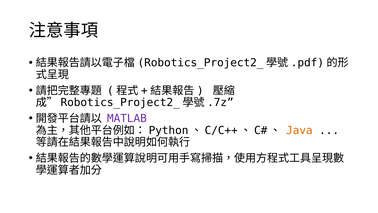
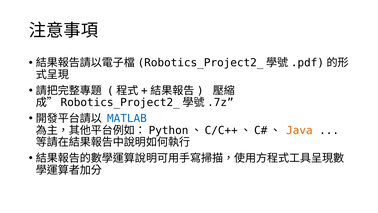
MATLAB colour: purple -> blue (127, 118)
